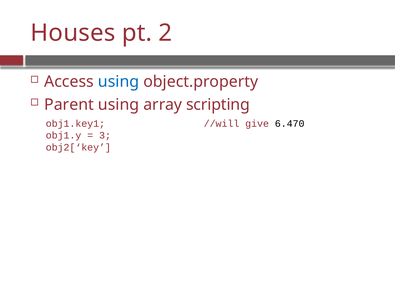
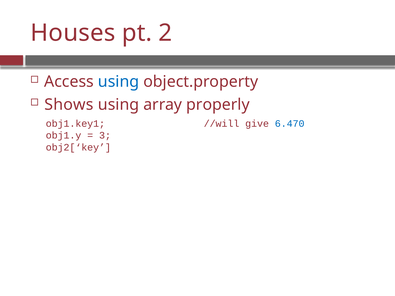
Parent: Parent -> Shows (69, 105)
scripting: scripting -> properly (218, 105)
6.470 colour: black -> blue (290, 124)
